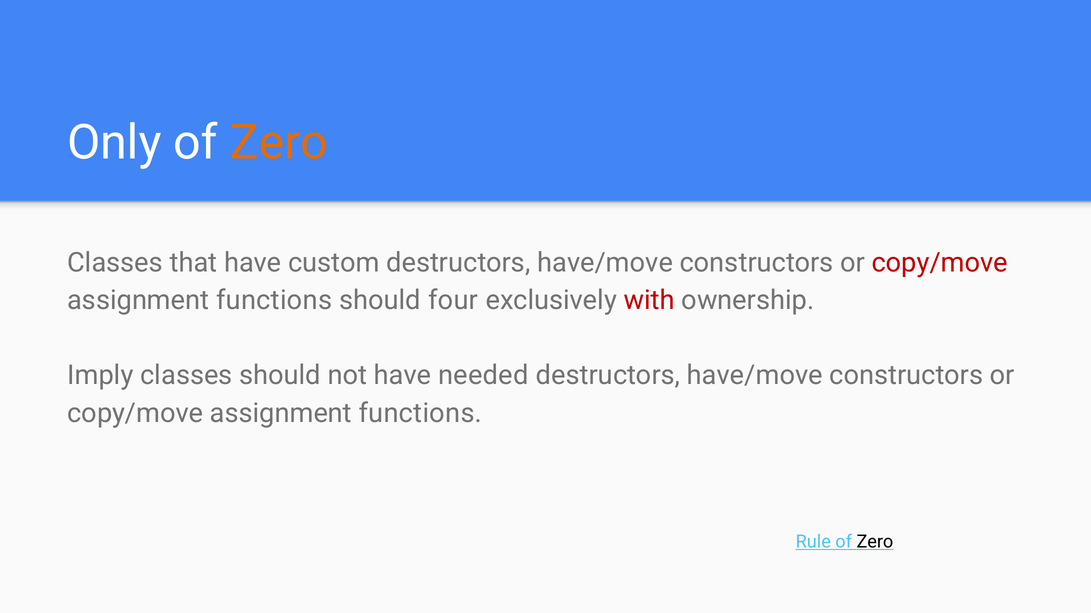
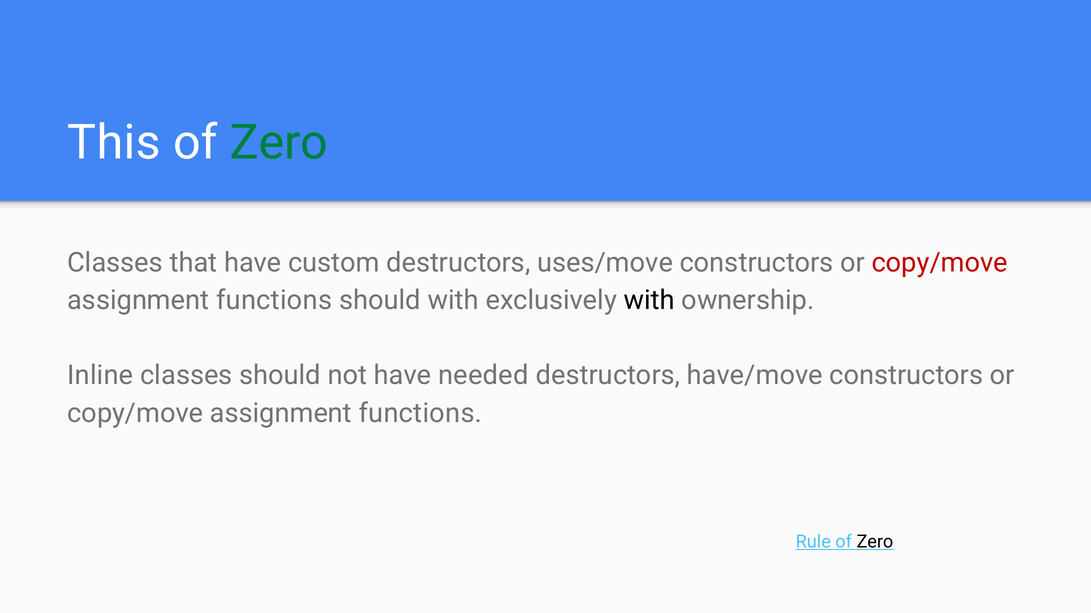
Only: Only -> This (114, 143)
Zero colour: orange -> green (279, 143)
custom destructors have/move: have/move -> uses/move (605, 263)
should four: four -> with (453, 301)
with colour: red -> black (649, 301)
Imply: Imply -> Inline (100, 376)
